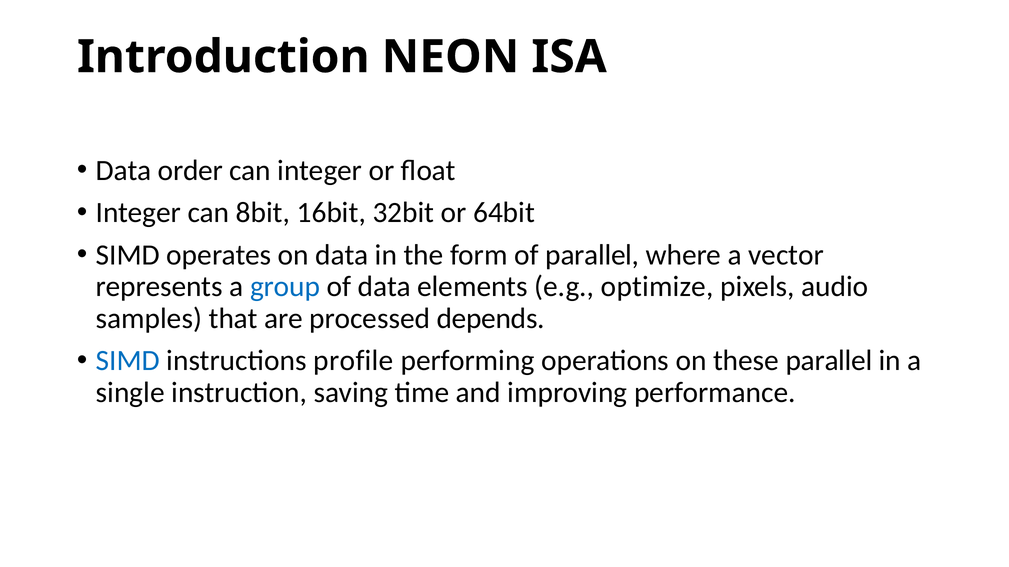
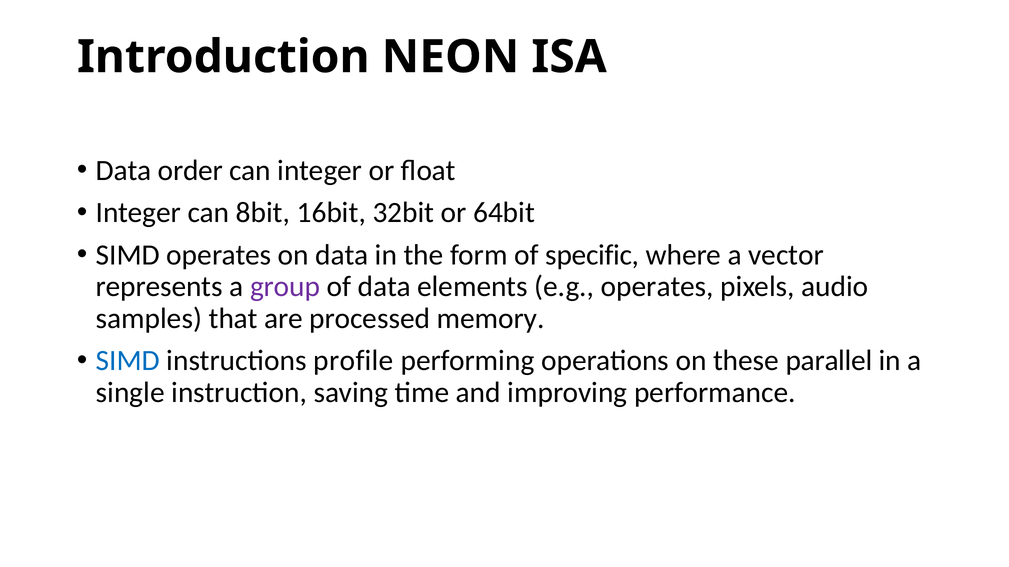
of parallel: parallel -> specific (592, 255)
group colour: blue -> purple (285, 287)
e.g optimize: optimize -> operates (657, 287)
depends: depends -> memory (491, 319)
